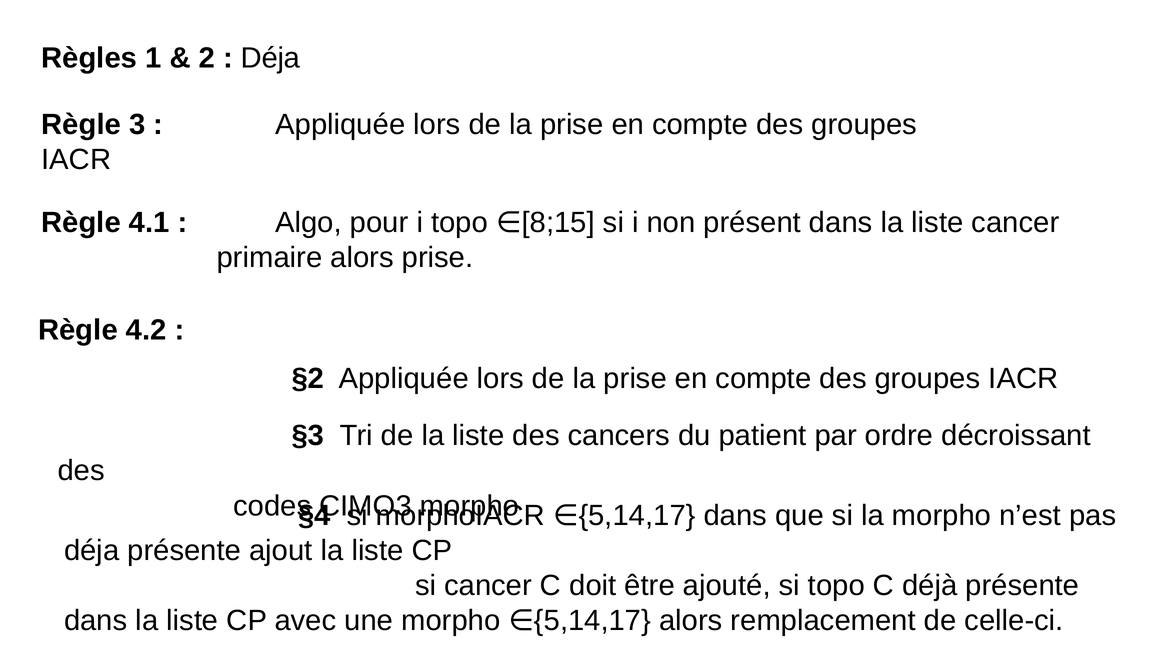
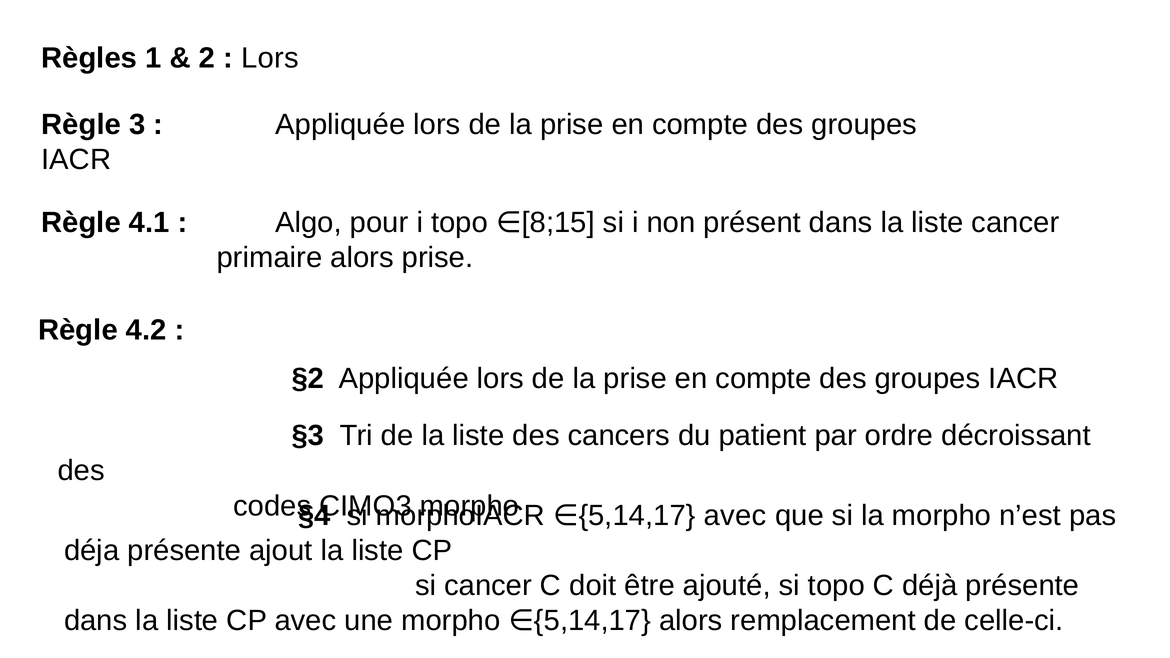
Déja: Déja -> Lors (270, 58)
dans: dans -> avec (735, 516)
